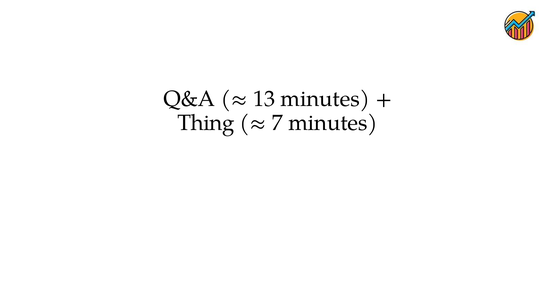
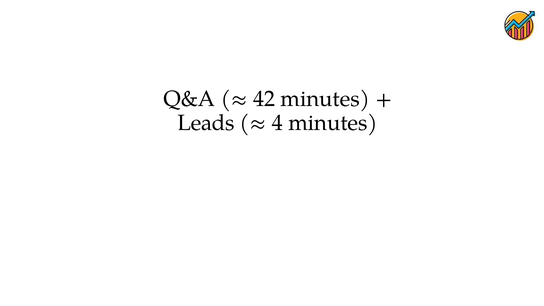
13: 13 -> 42 (264, 99)
Thing: Thing -> Leads (206, 123)
7: 7 -> 4 (277, 123)
